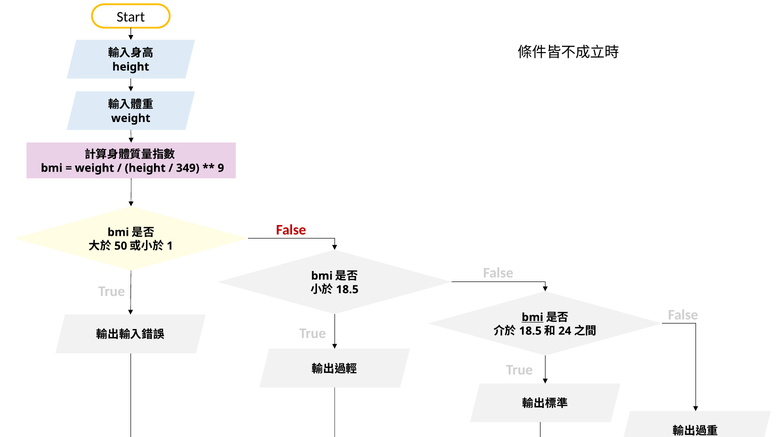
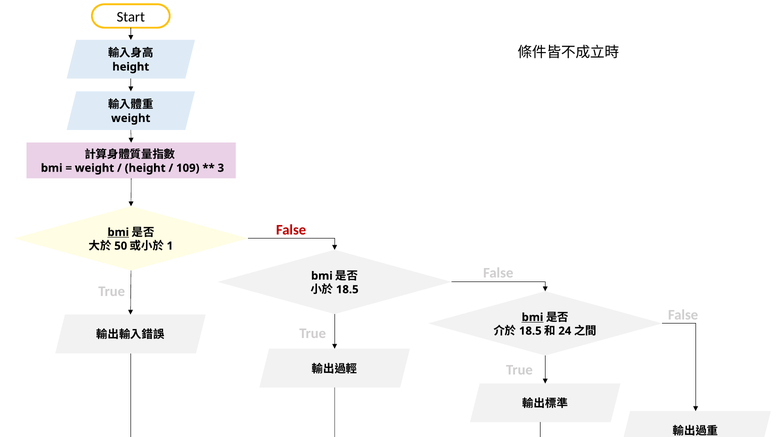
349: 349 -> 109 (188, 168)
9: 9 -> 3 (221, 168)
bmi underline: none -> present (118, 232)
